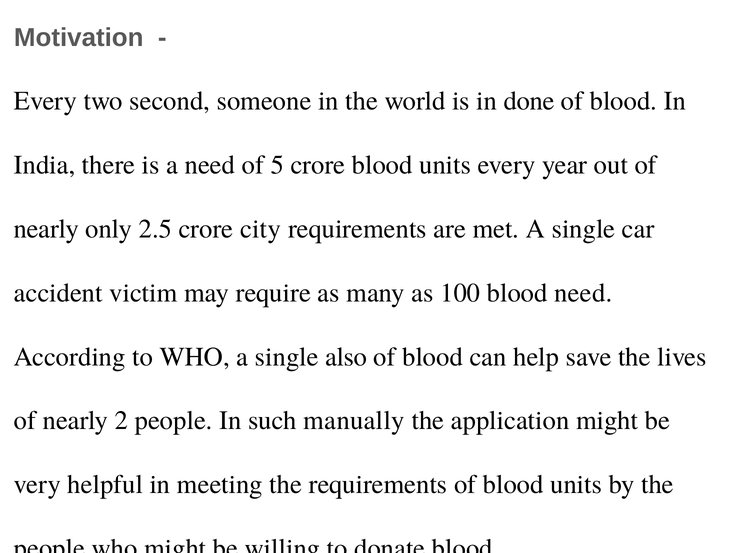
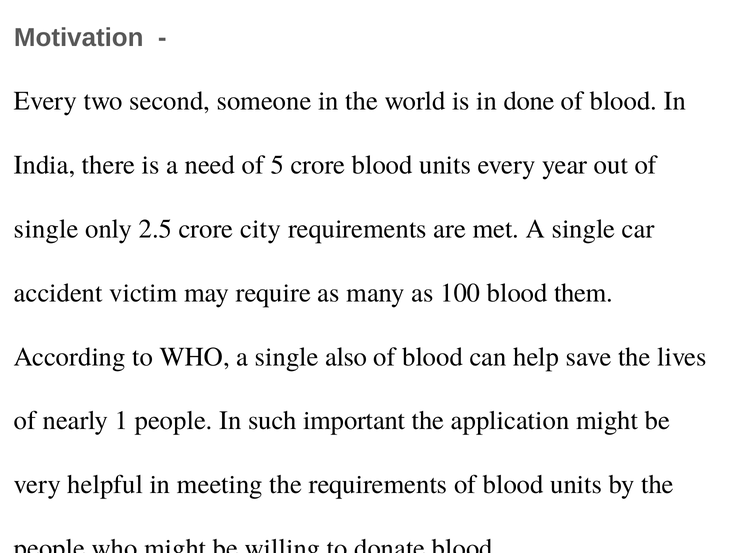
nearly: nearly -> single (46, 229)
blood need: need -> them (584, 293)
2: 2 -> 1 (121, 421)
manually: manually -> important (354, 421)
